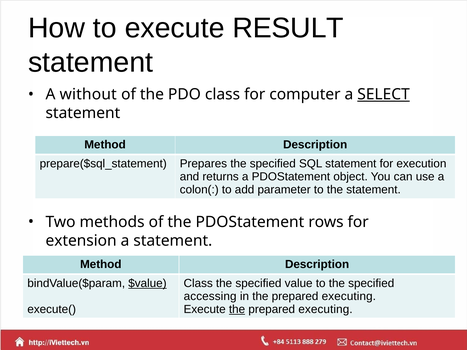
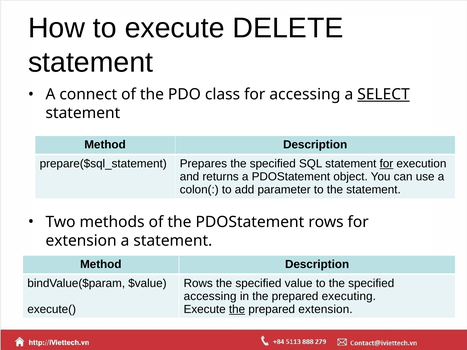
RESULT: RESULT -> DELETE (288, 28)
without: without -> connect (88, 94)
for computer: computer -> accessing (305, 94)
for underline: none -> present (386, 164)
$value underline: present -> none (147, 283)
Class: Class -> Rows (198, 283)
executing: executing -> extension (325, 310)
